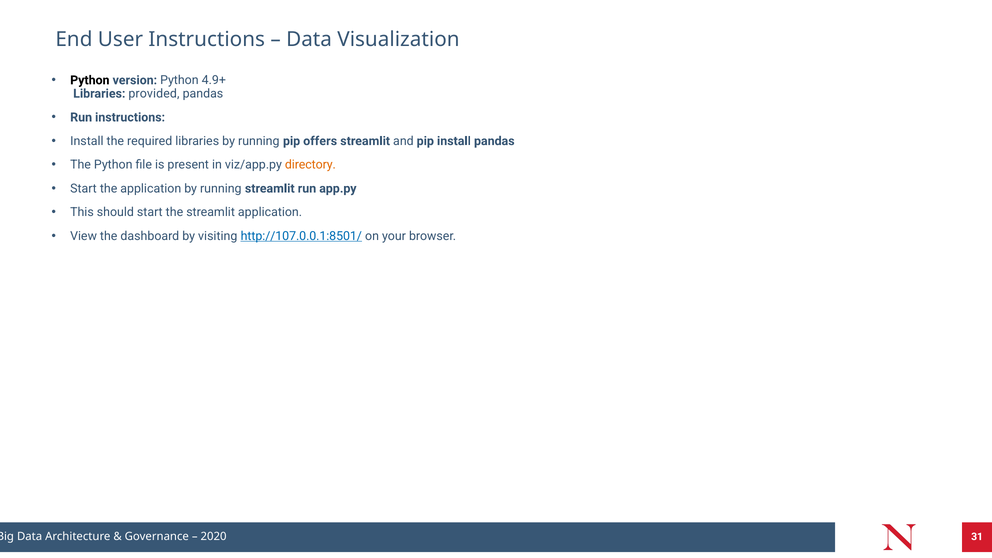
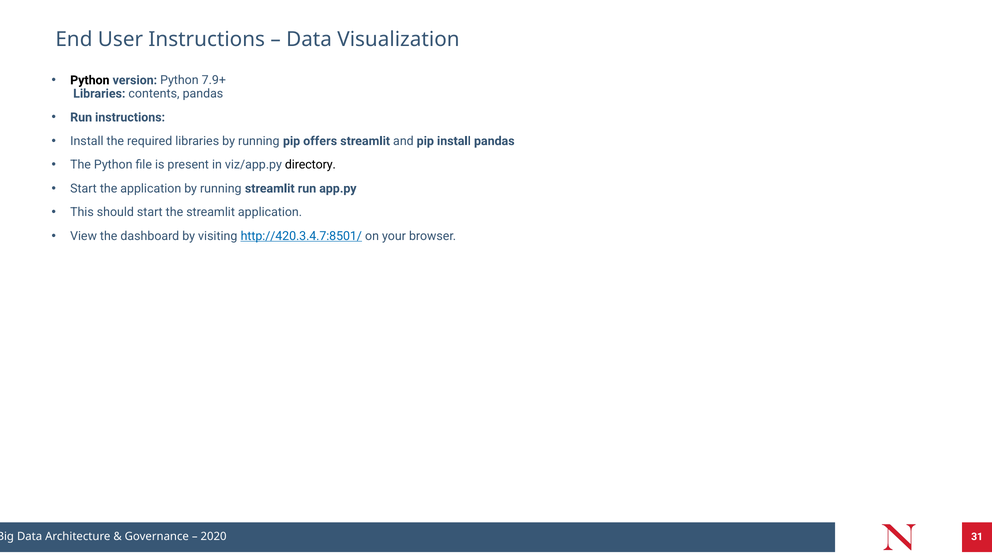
4.9+: 4.9+ -> 7.9+ (214, 80)
provided: provided -> contents (154, 94)
directory colour: orange -> black (310, 165)
http://107.0.0.1:8501/: http://107.0.0.1:8501/ -> http://420.3.4.7:8501/ (301, 236)
